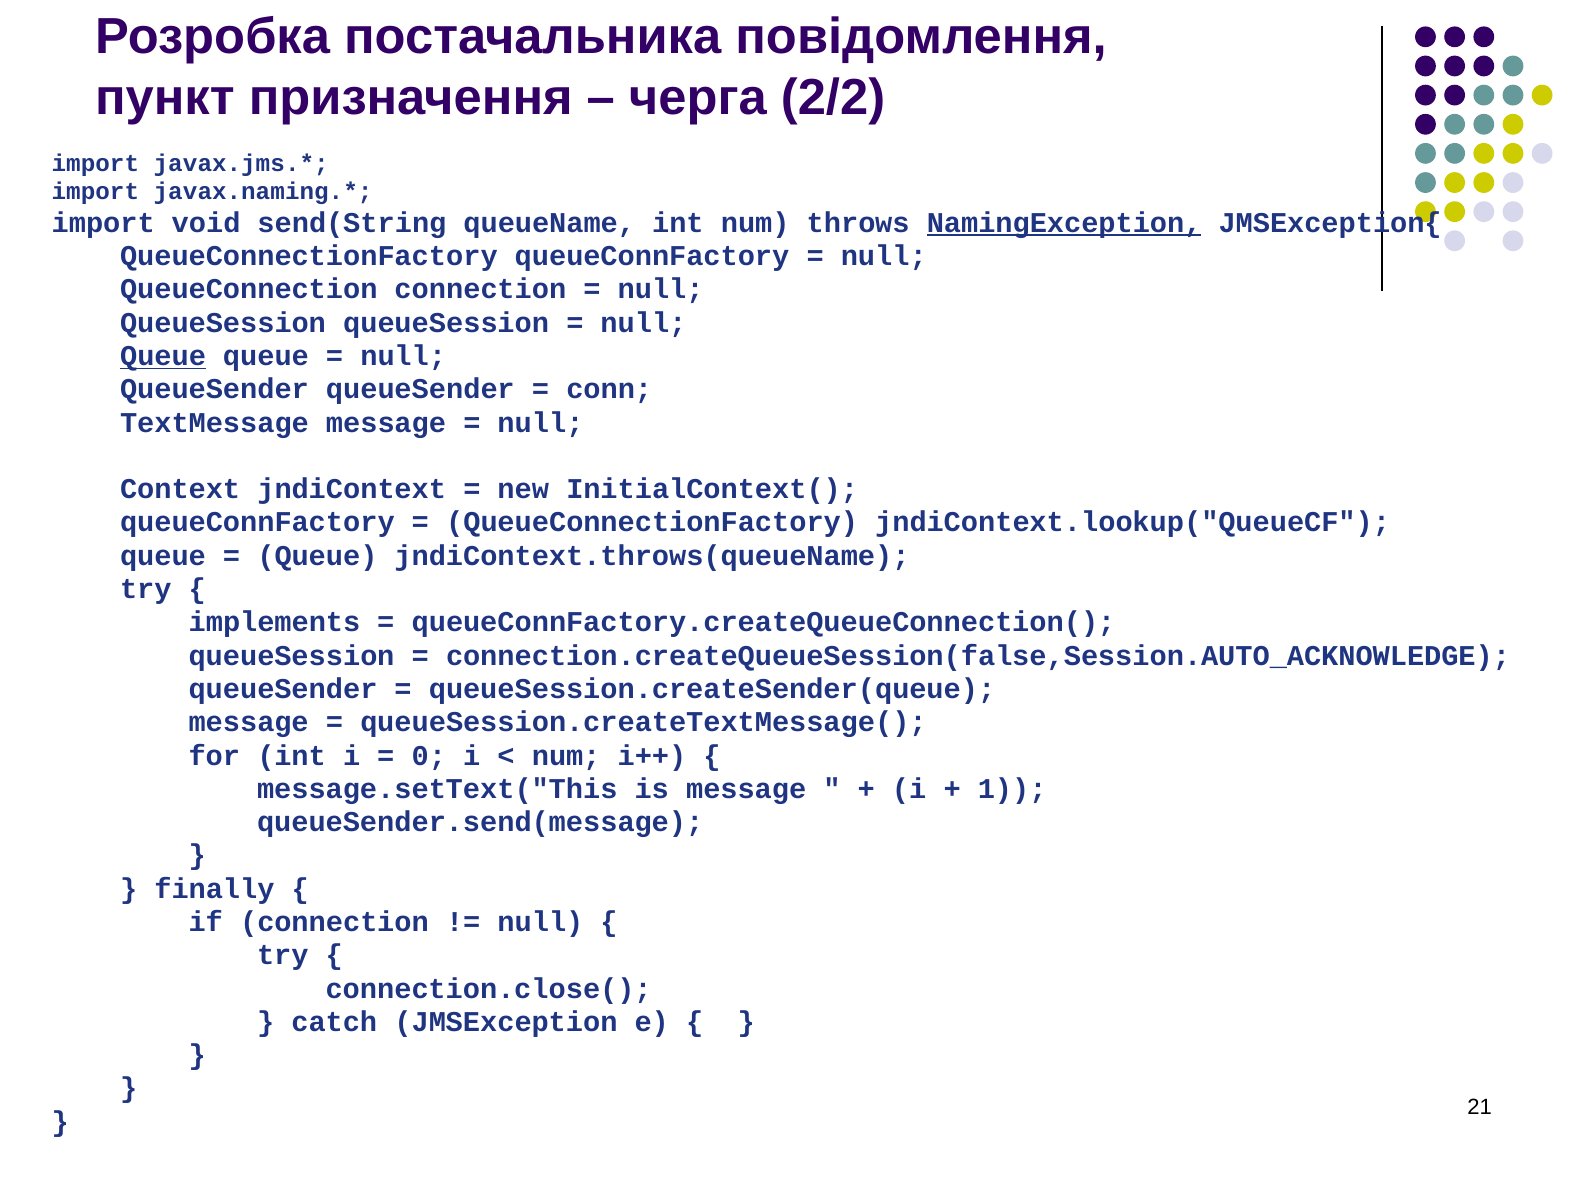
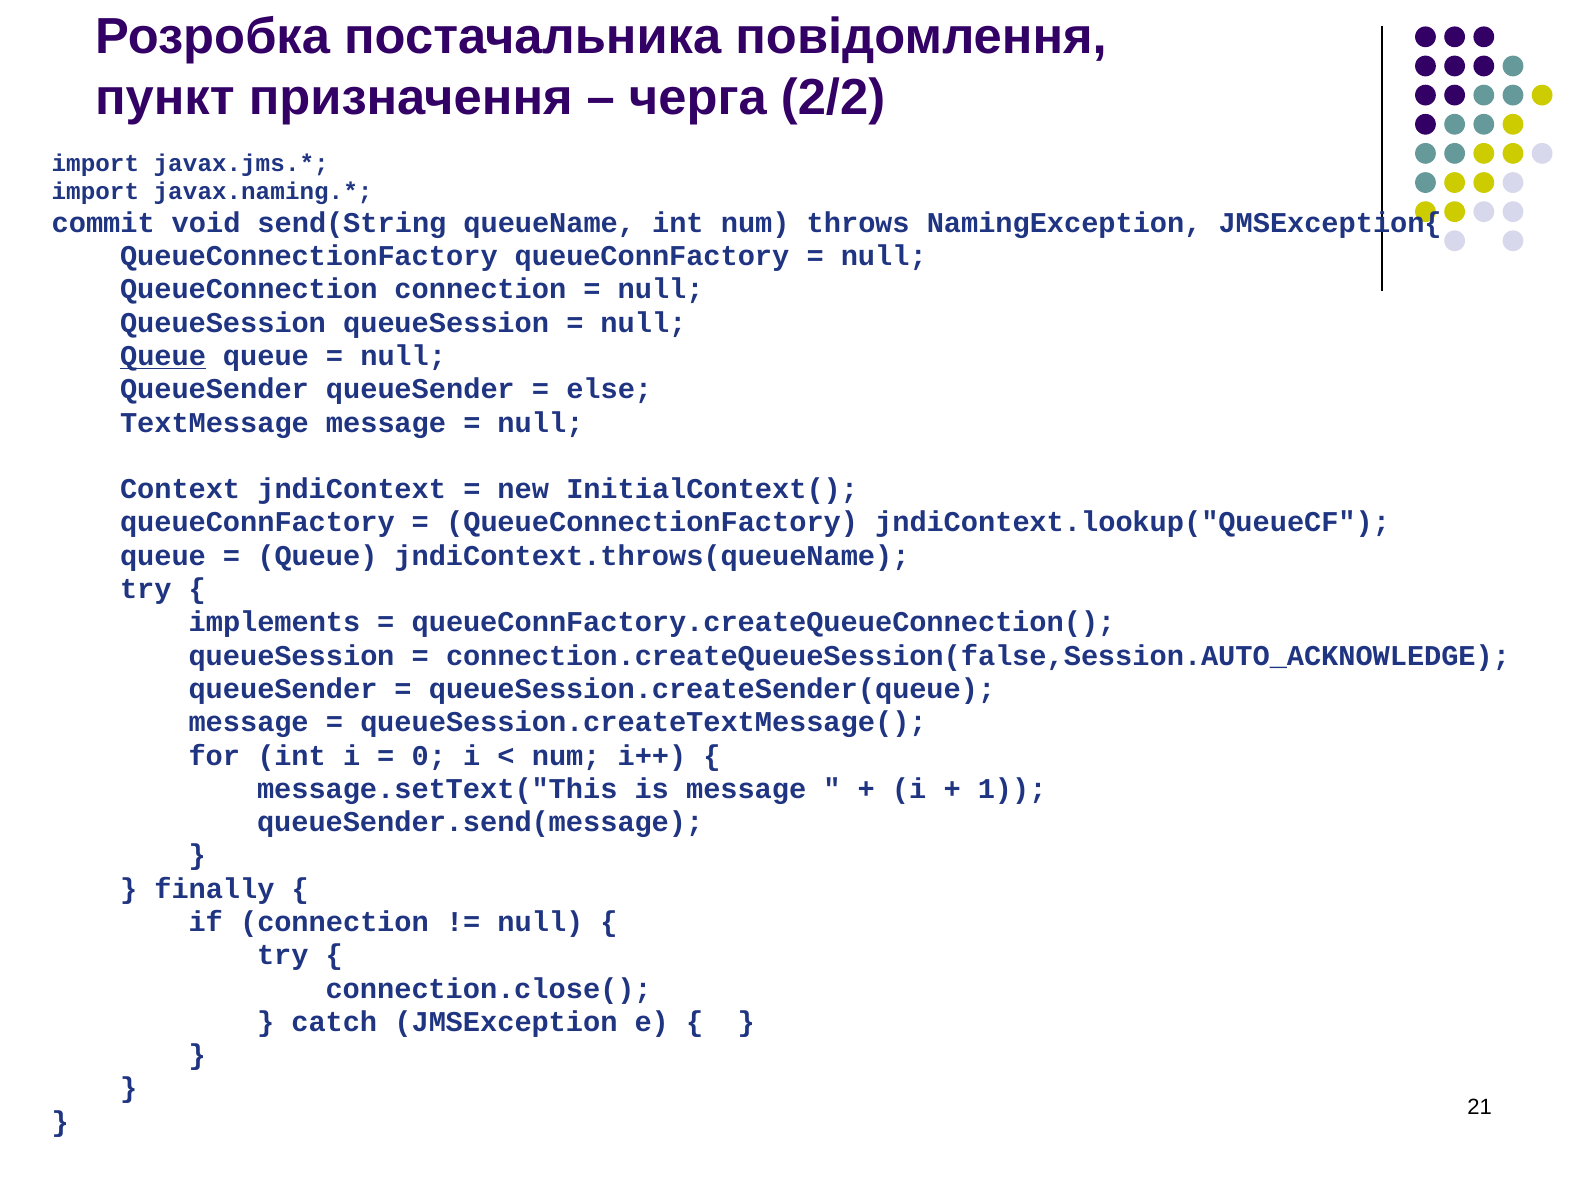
import: import -> commit (103, 223)
NamingException underline: present -> none (1064, 223)
conn: conn -> else (609, 389)
